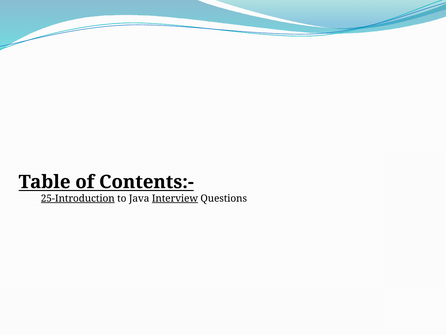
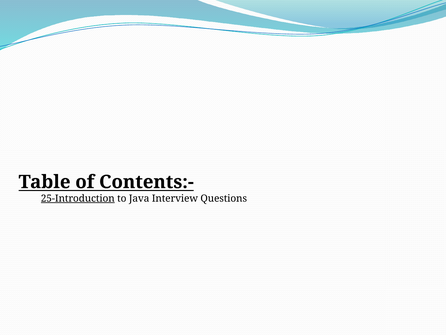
Interview underline: present -> none (175, 198)
